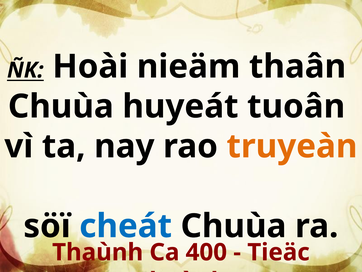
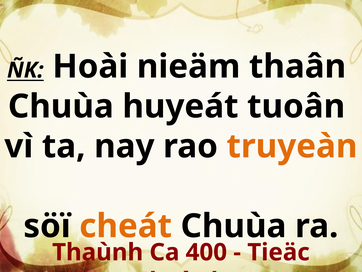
cheát colour: blue -> orange (126, 226)
